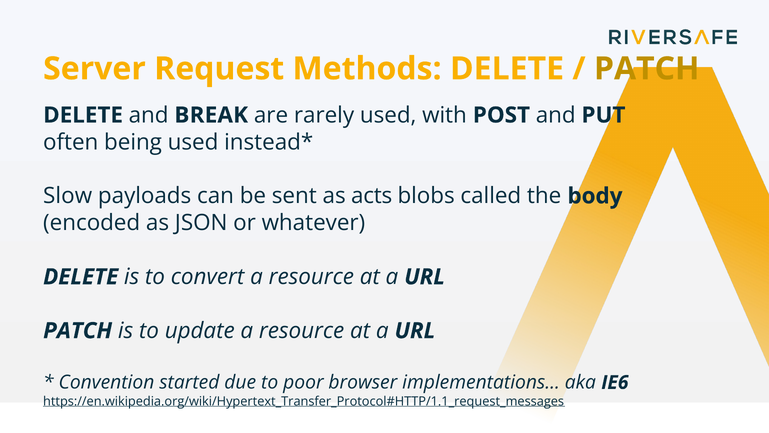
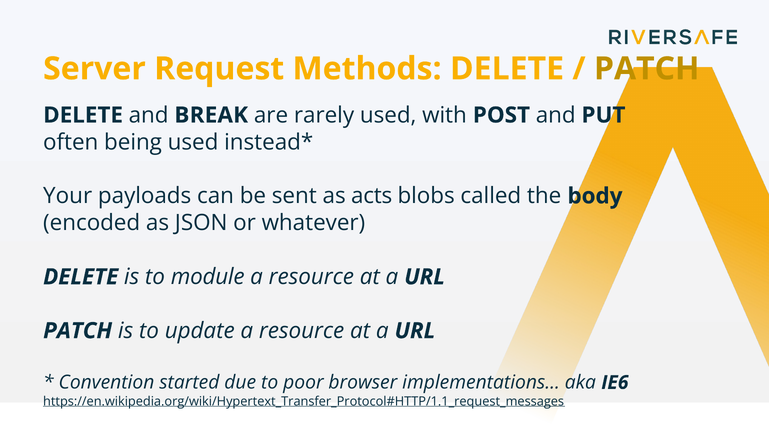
Slow: Slow -> Your (68, 196)
convert: convert -> module (208, 277)
